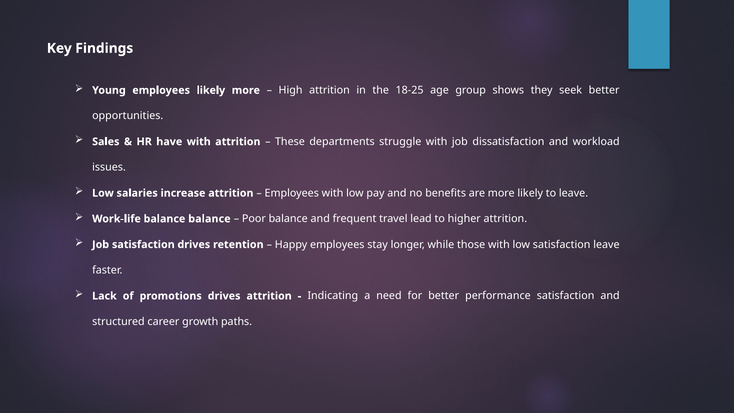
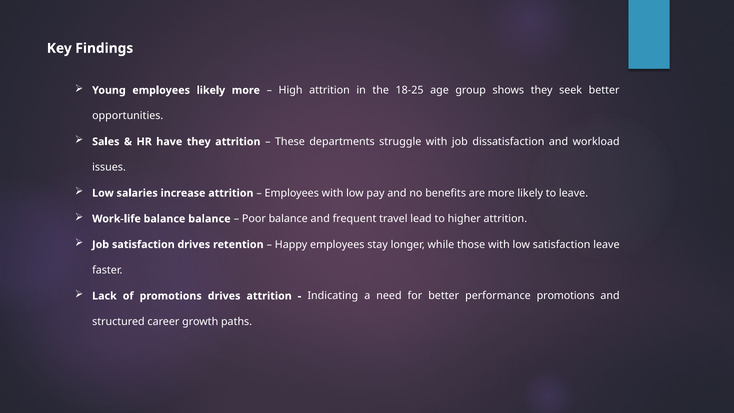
have with: with -> they (199, 142)
performance satisfaction: satisfaction -> promotions (566, 296)
